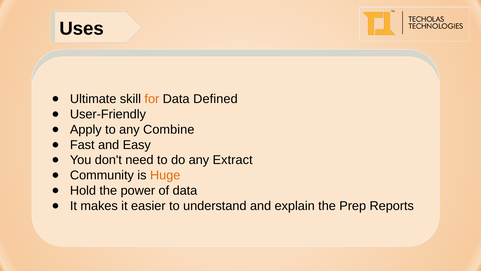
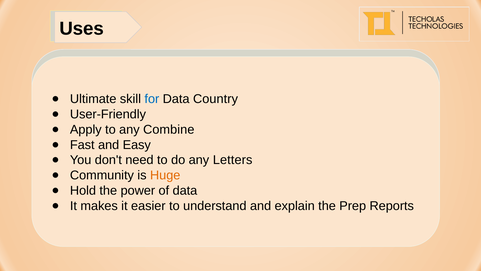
for colour: orange -> blue (152, 99)
Defined: Defined -> Country (215, 99)
Extract: Extract -> Letters (233, 160)
